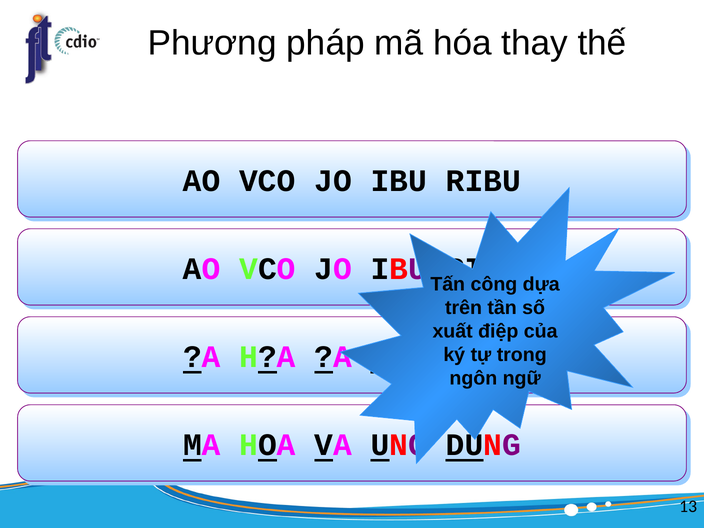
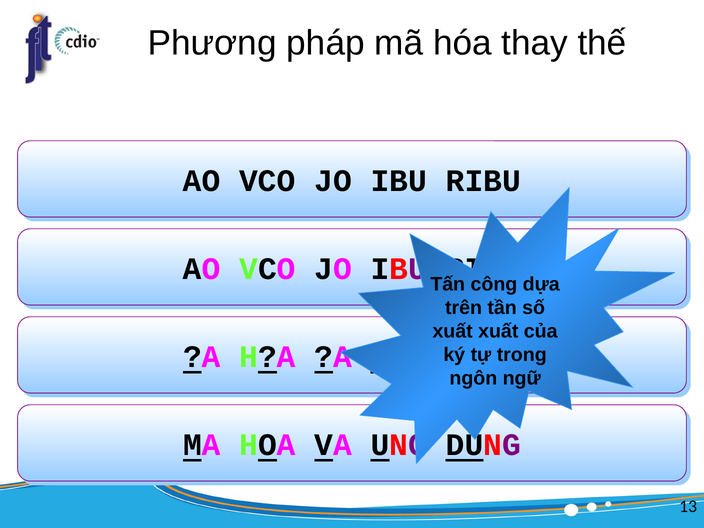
xuất điệp: điệp -> xuất (498, 331)
